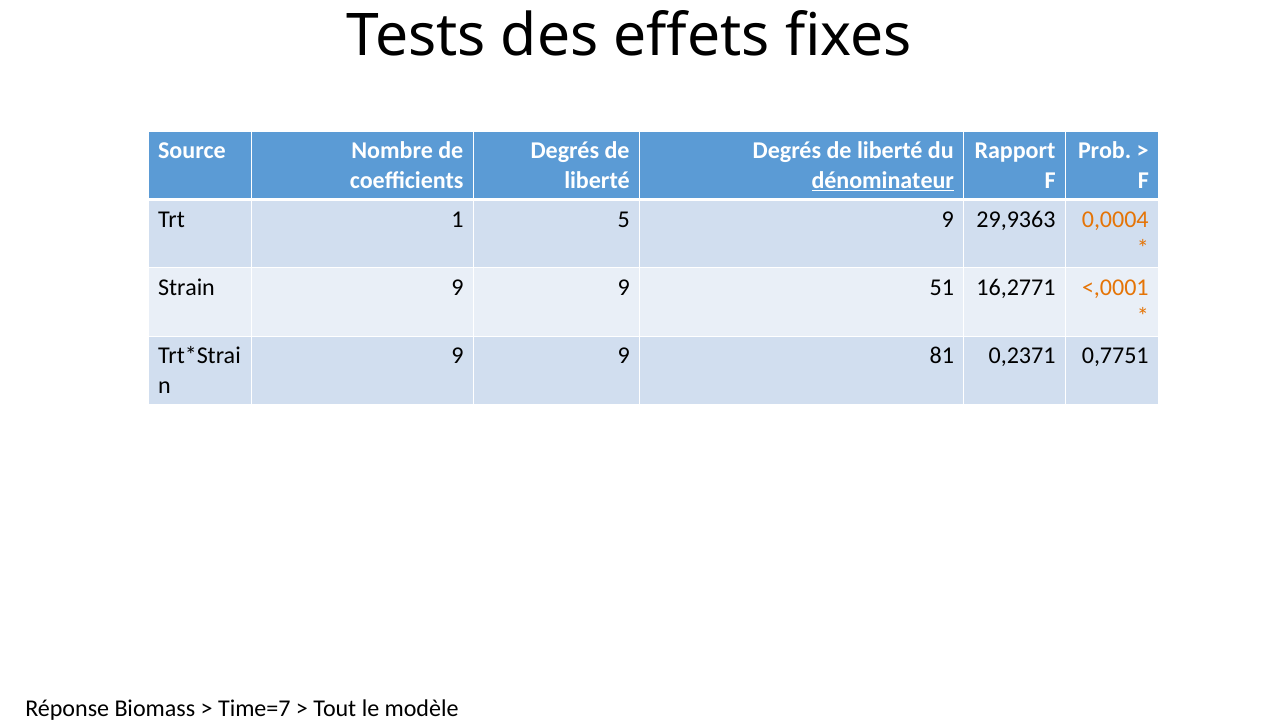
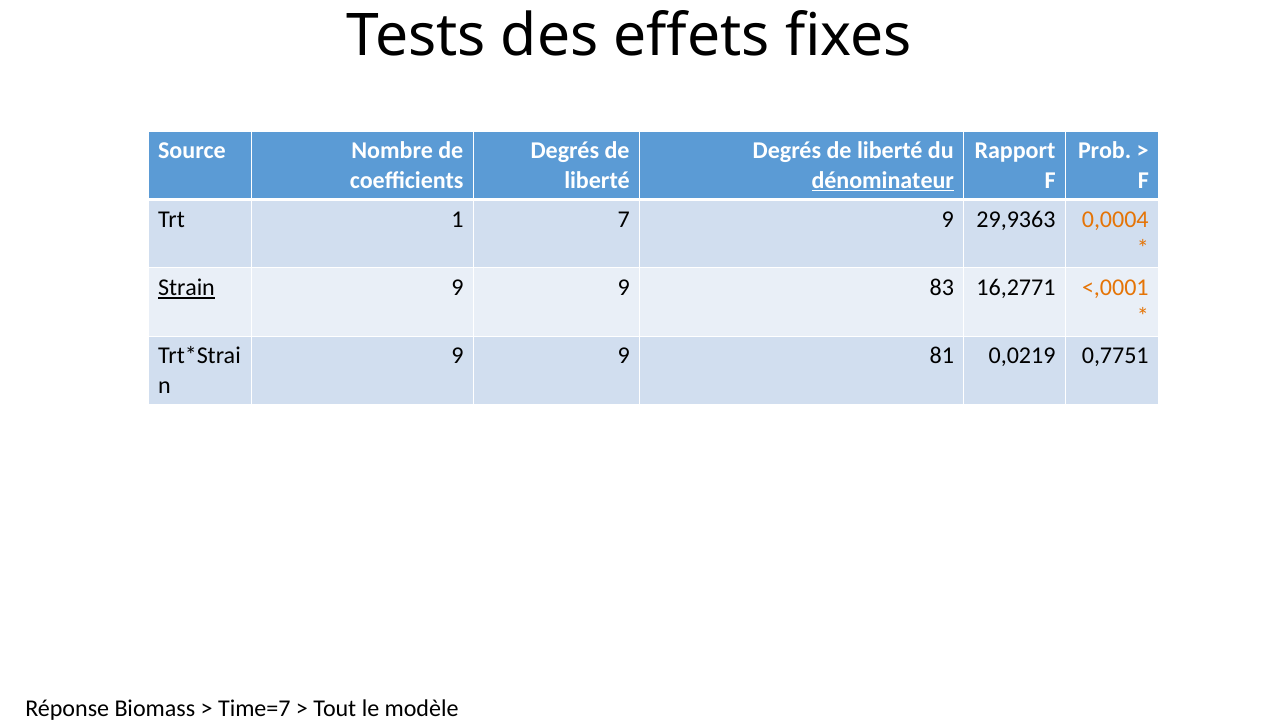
5: 5 -> 7 (624, 219)
Strain underline: none -> present (187, 288)
51: 51 -> 83 (942, 288)
0,2371: 0,2371 -> 0,0219 (1022, 356)
